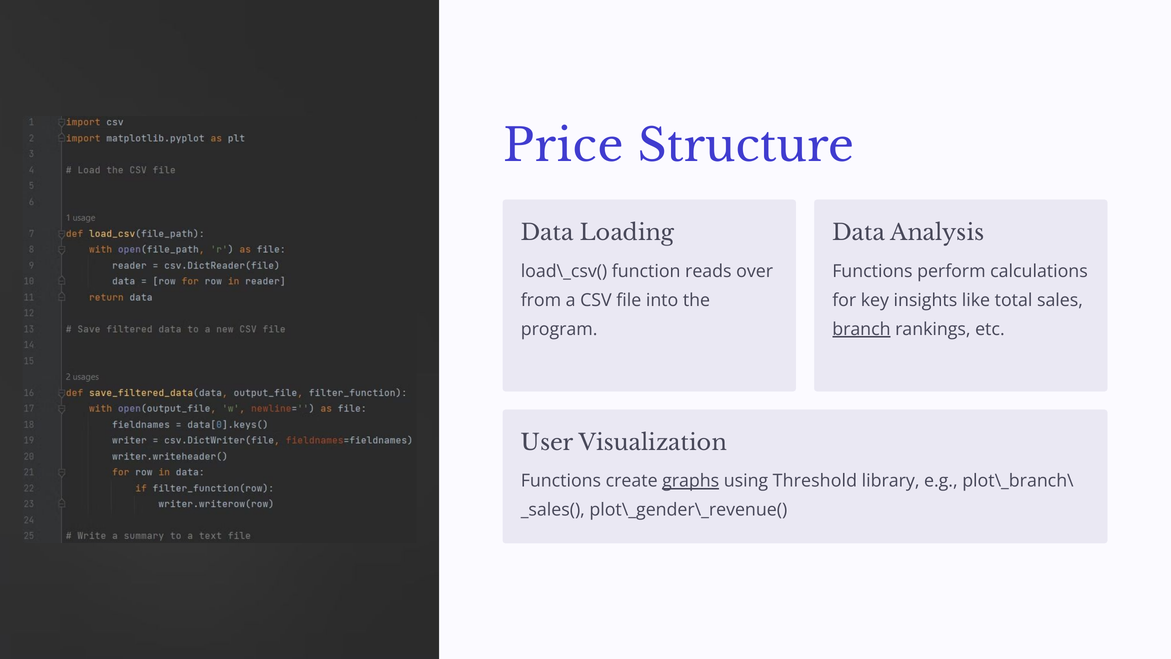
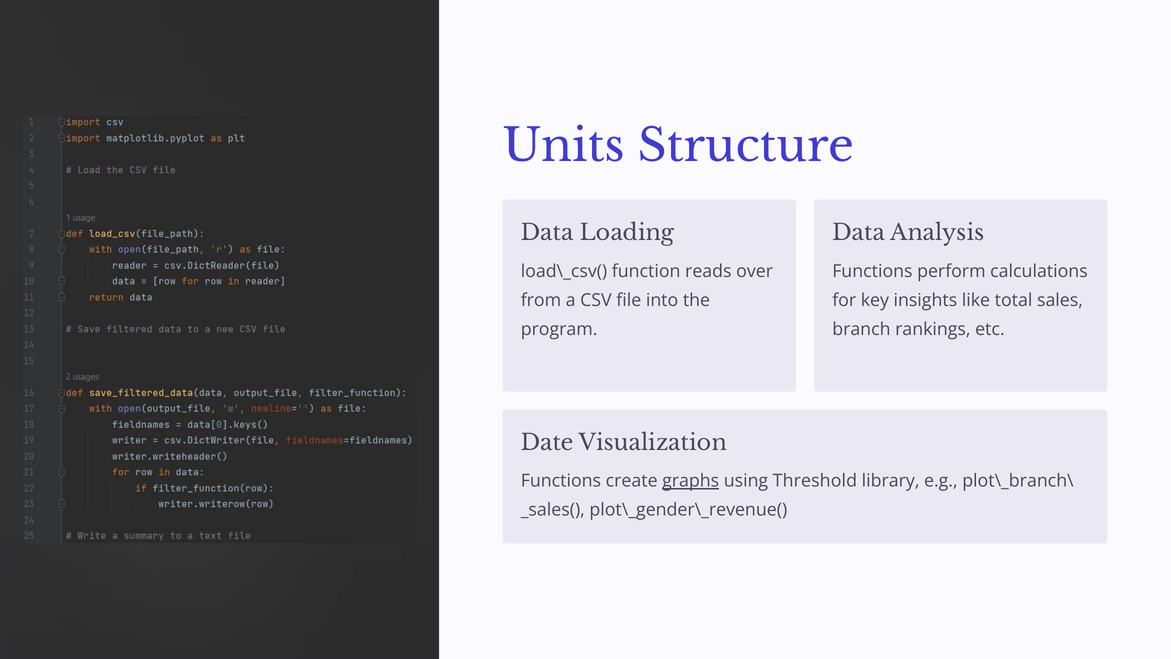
Price: Price -> Units (564, 146)
branch underline: present -> none (861, 329)
User: User -> Date (547, 442)
